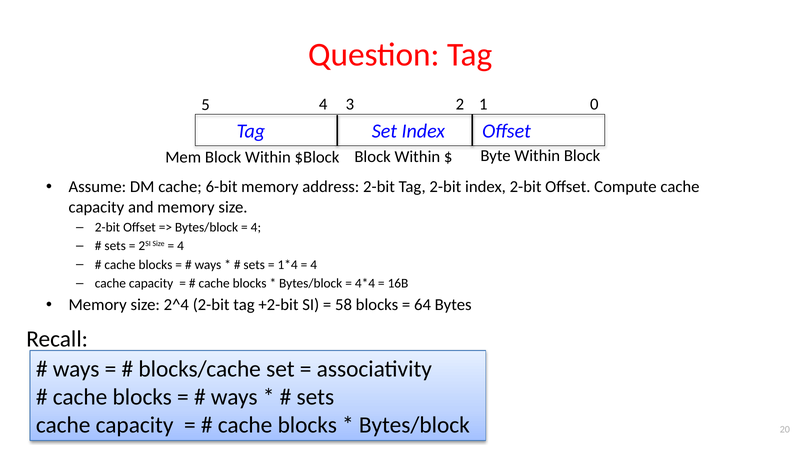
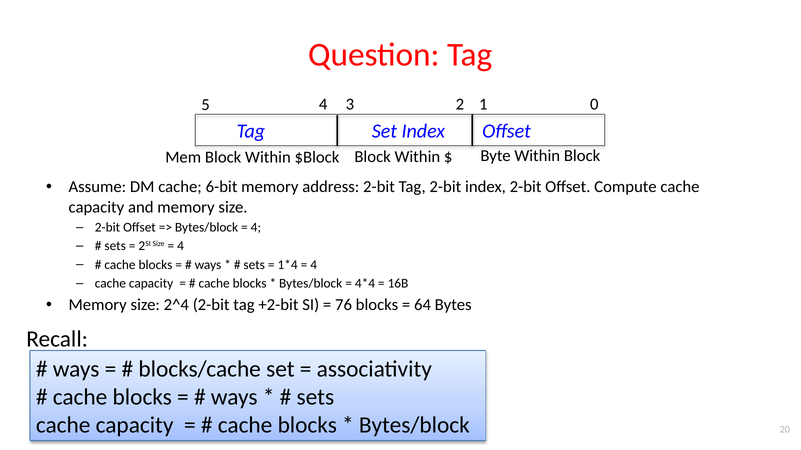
58: 58 -> 76 (343, 305)
